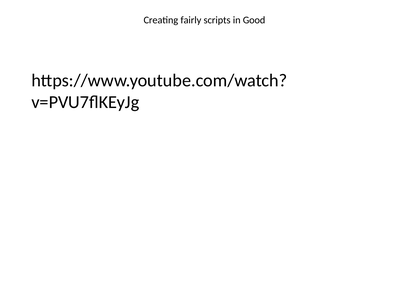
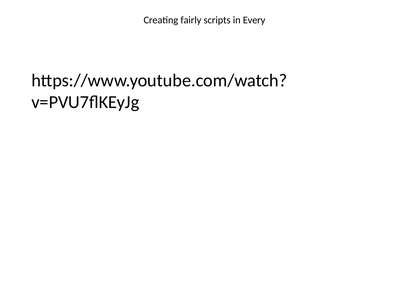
Good: Good -> Every (254, 20)
